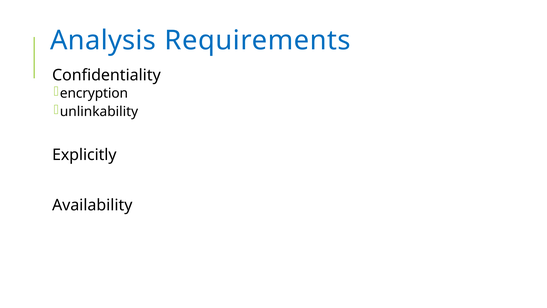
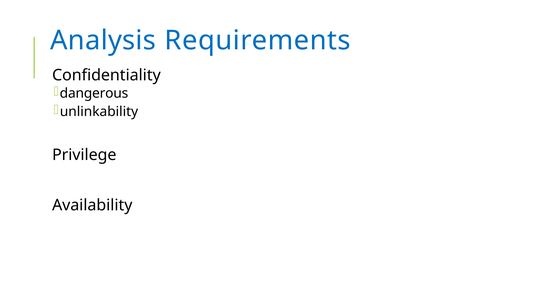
encryption: encryption -> dangerous (94, 93)
Explicitly: Explicitly -> Privilege (84, 155)
